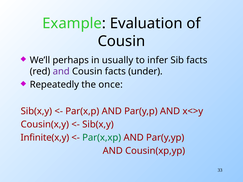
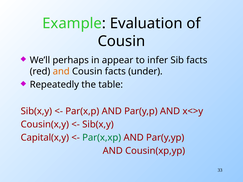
usually: usually -> appear (118, 60)
and colour: purple -> orange (61, 72)
once: once -> table (111, 85)
Infinite(x,y: Infinite(x,y -> Capital(x,y (45, 138)
